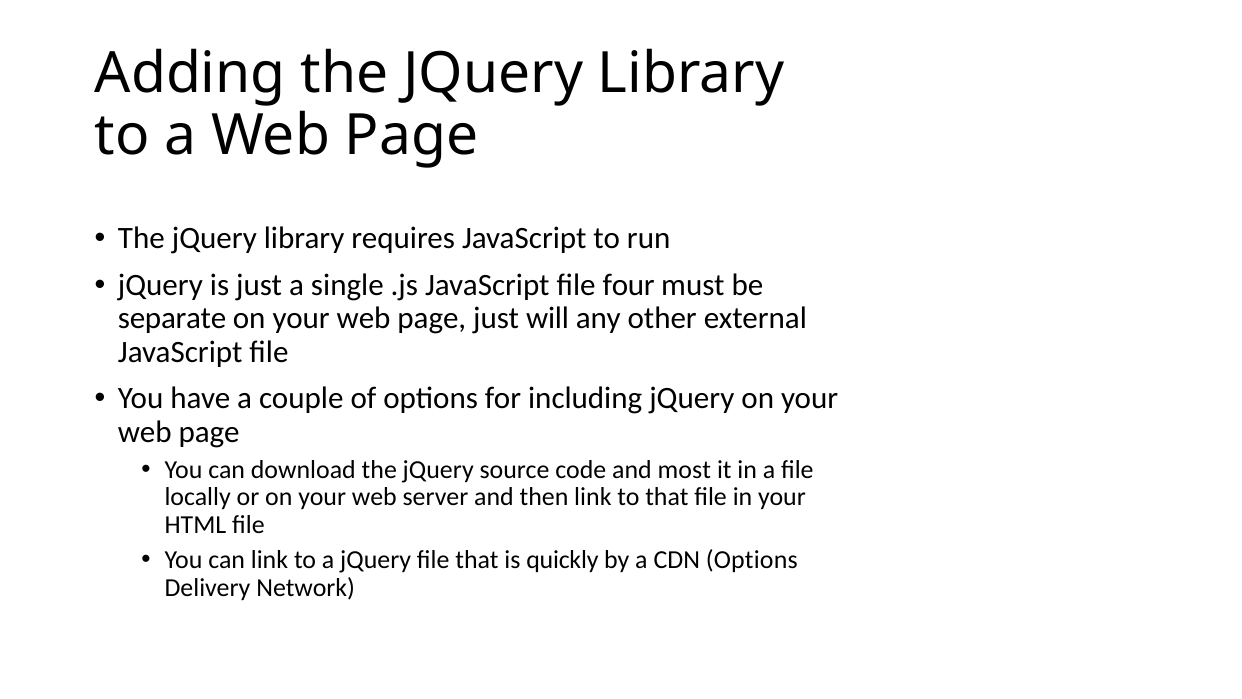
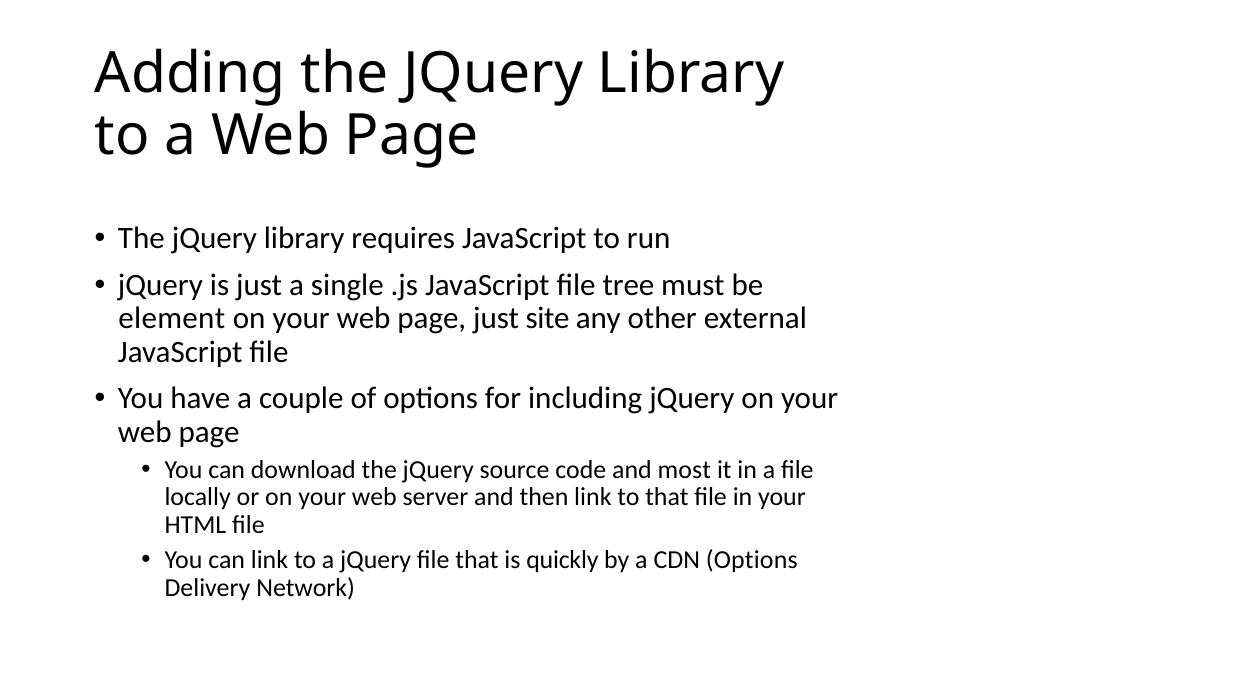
four: four -> tree (629, 285)
separate: separate -> element (172, 319)
will: will -> site (548, 319)
